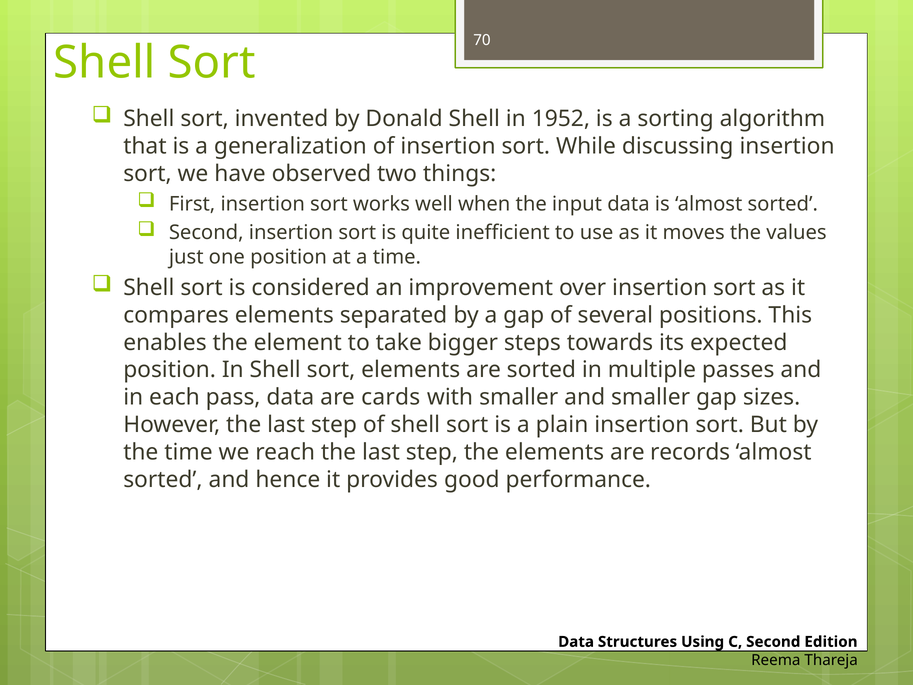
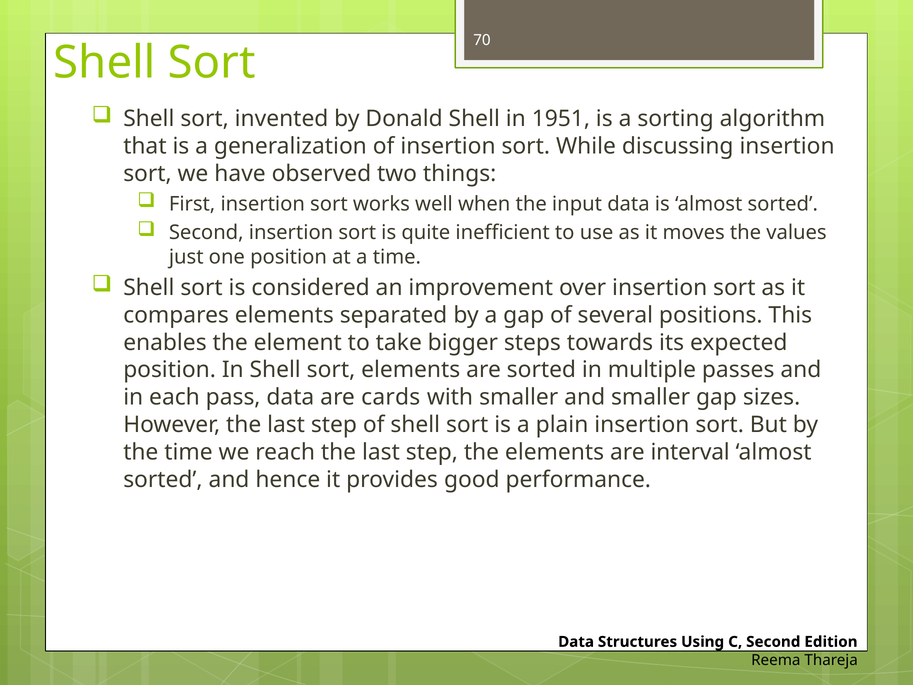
1952: 1952 -> 1951 (561, 119)
records: records -> interval (690, 452)
